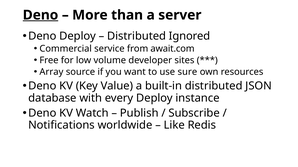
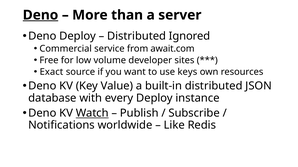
Array: Array -> Exact (51, 72)
sure: sure -> keys (187, 72)
Watch underline: none -> present (92, 113)
